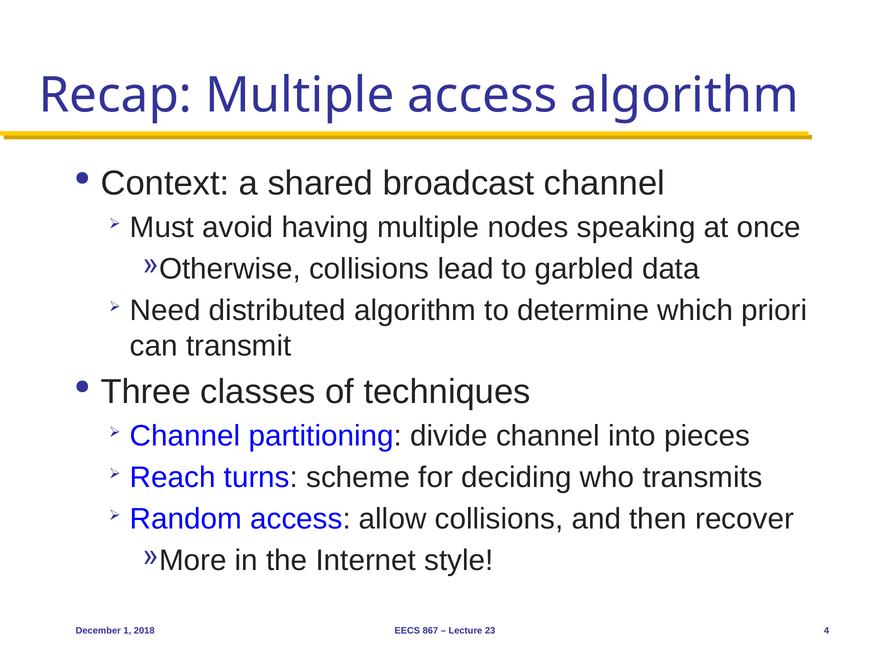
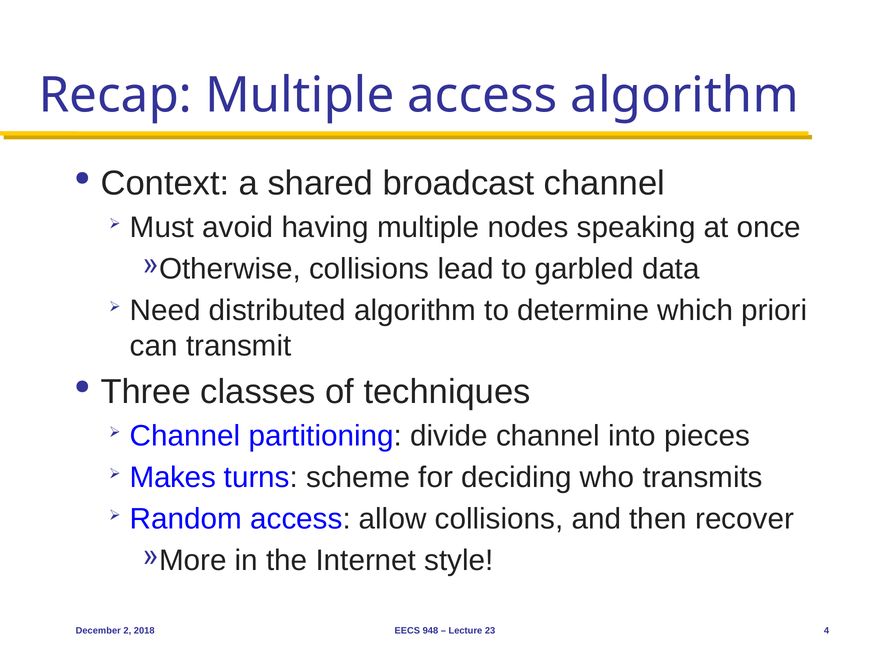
Reach: Reach -> Makes (173, 478)
1: 1 -> 2 (127, 631)
867: 867 -> 948 (430, 631)
